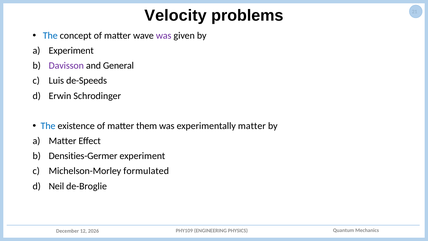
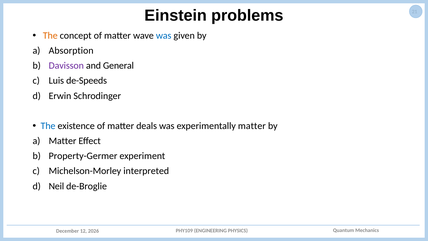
Velocity: Velocity -> Einstein (176, 16)
The colour: blue -> orange (50, 36)
was colour: purple -> blue (164, 36)
Experiment: Experiment -> Absorption (71, 51)
them: them -> deals (147, 126)
Densities-Germer: Densities-Germer -> Property-Germer (83, 156)
formulated: formulated -> interpreted (146, 171)
